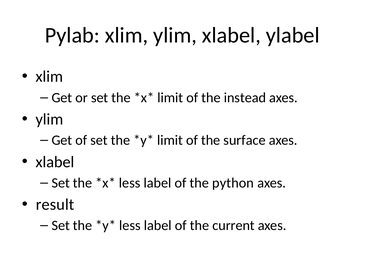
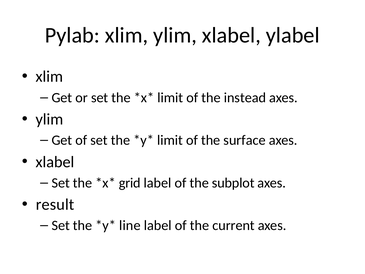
less: less -> grid (130, 183)
python: python -> subplot (233, 183)
less: less -> line (130, 225)
